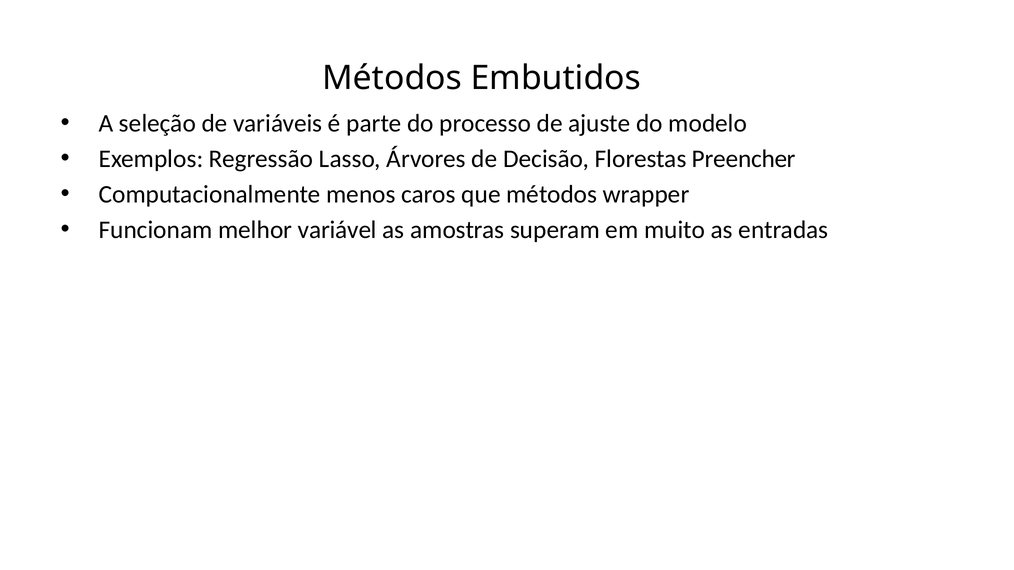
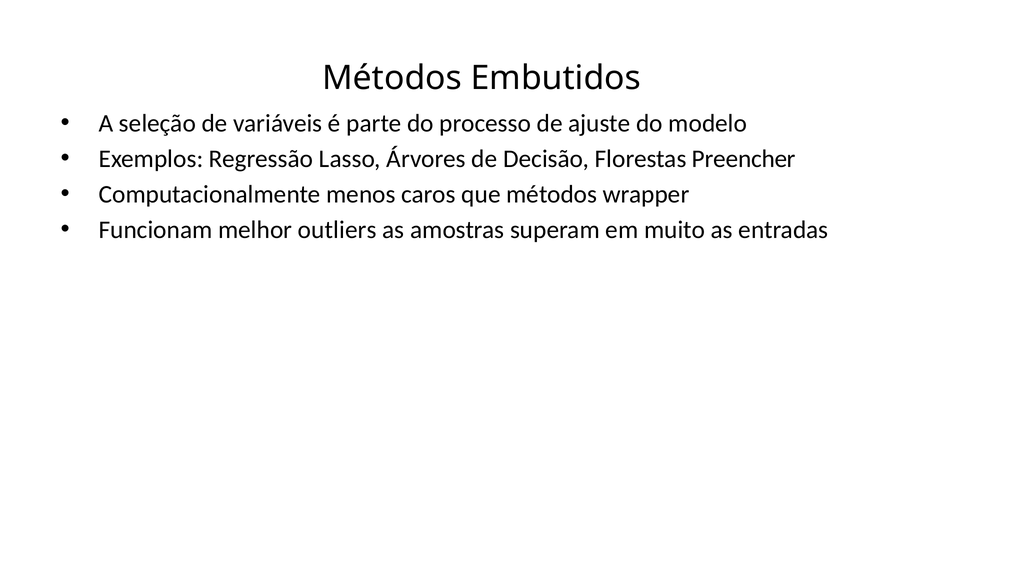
variável: variável -> outliers (337, 230)
